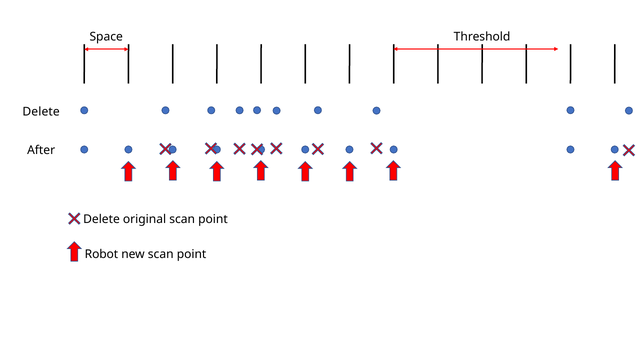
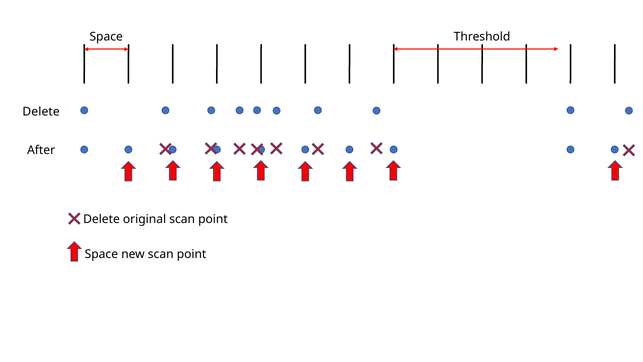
Robot: Robot -> Space (101, 254)
